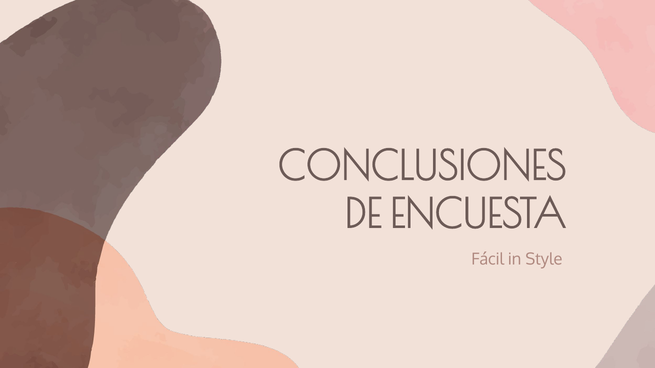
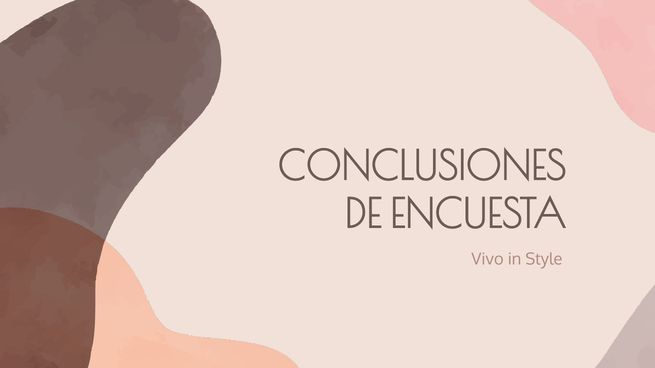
Fácil: Fácil -> Vivo (488, 260)
